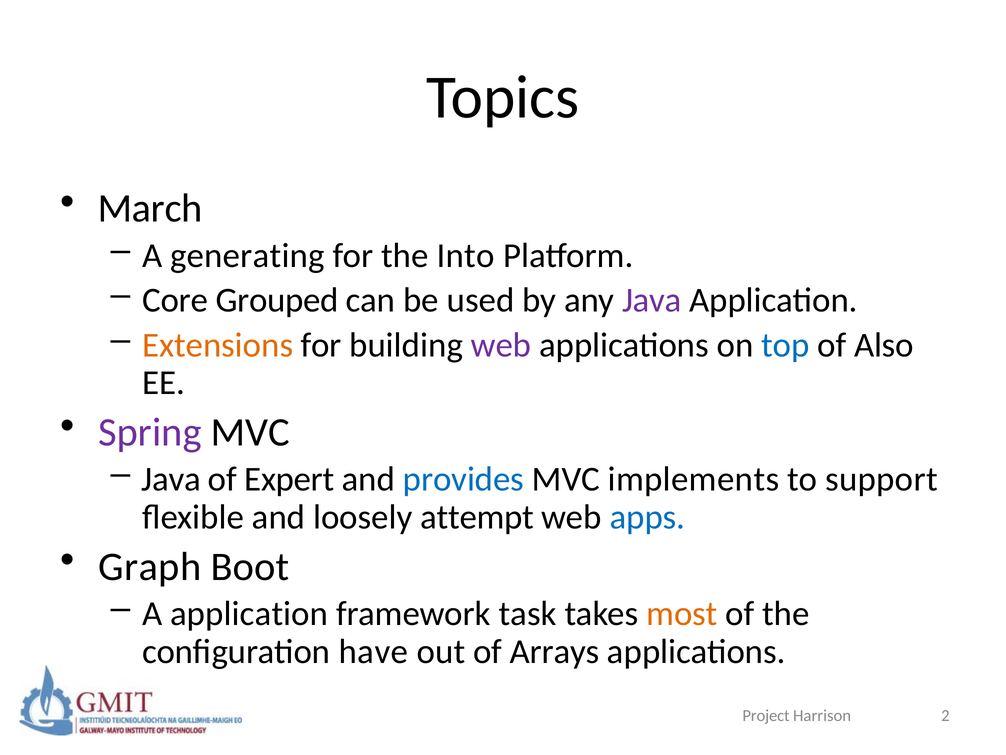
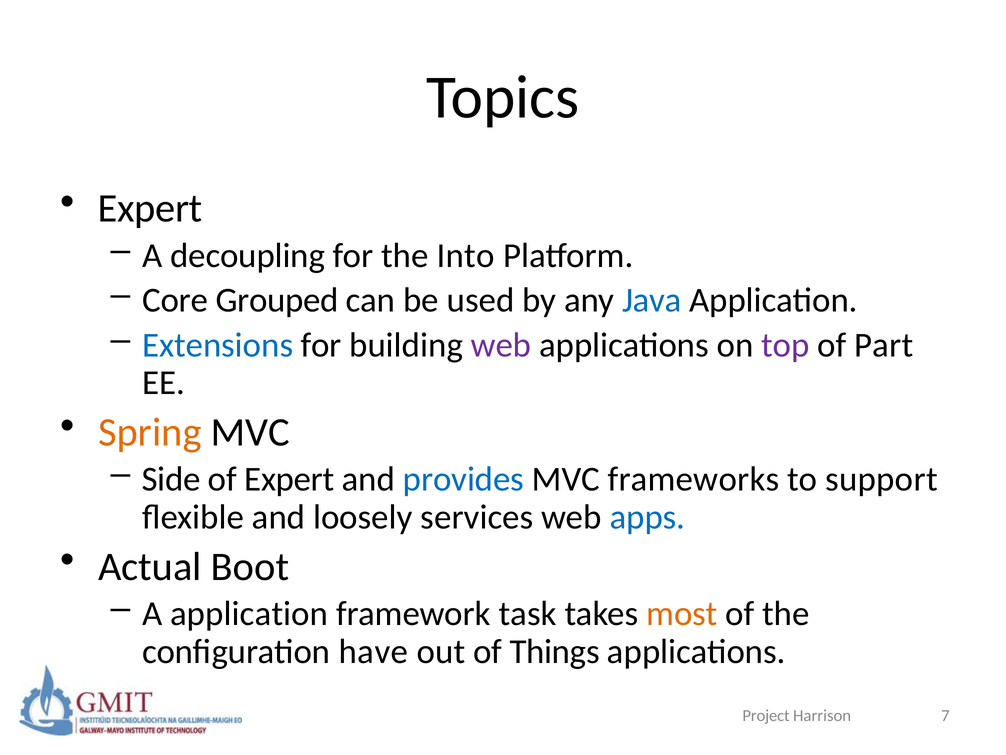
March: March -> Expert (150, 208)
generating: generating -> decoupling (248, 255)
Java colour: purple -> blue (652, 300)
Extensions colour: orange -> blue (218, 345)
top colour: blue -> purple (785, 345)
Also: Also -> Part (884, 345)
Spring colour: purple -> orange (150, 432)
Java: Java -> Side (171, 479)
implements: implements -> frameworks (694, 479)
attempt: attempt -> services (477, 517)
Graph: Graph -> Actual (150, 566)
Arrays: Arrays -> Things (555, 651)
2: 2 -> 7 (945, 715)
